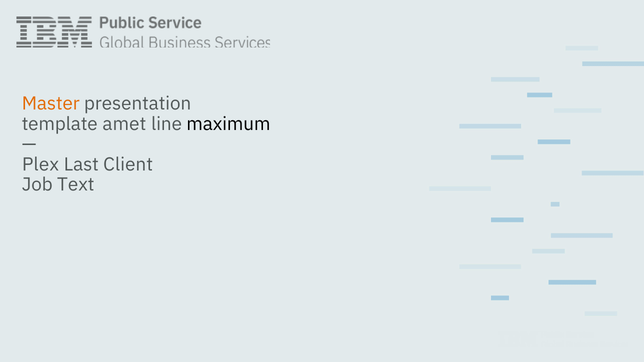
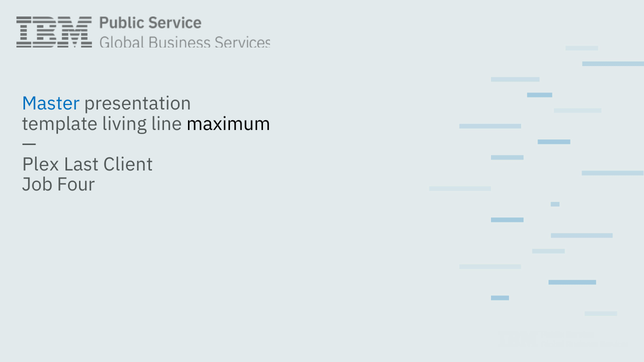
Master colour: orange -> blue (51, 104)
amet: amet -> living (124, 124)
Text: Text -> Four (76, 185)
